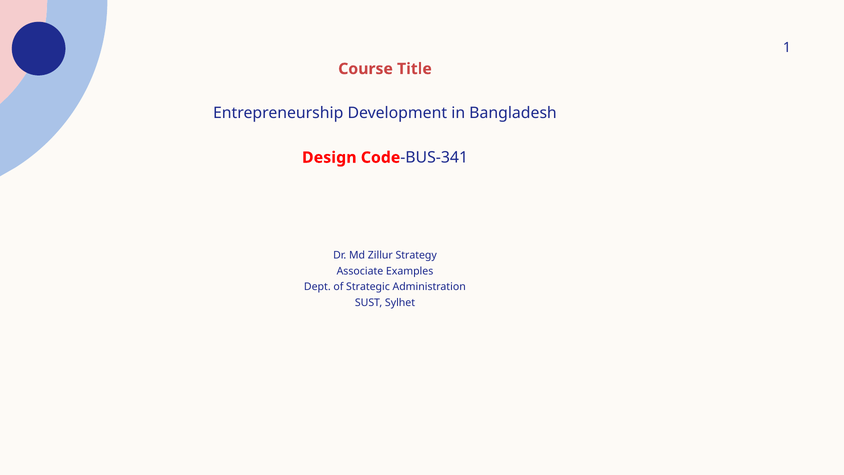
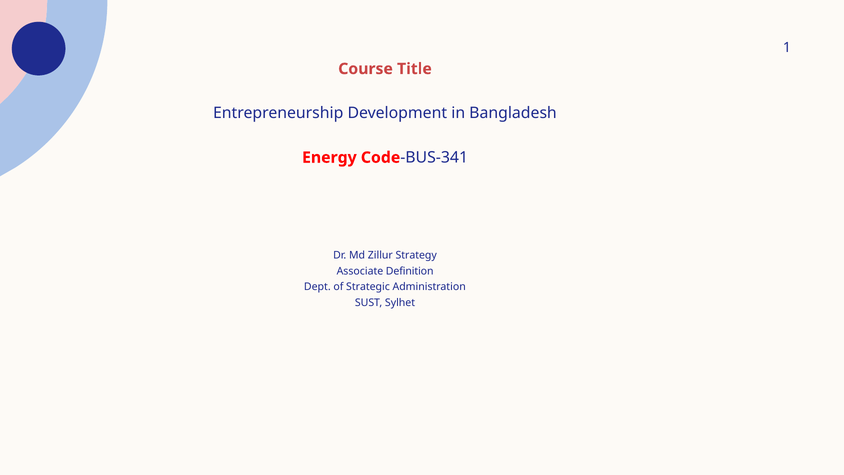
Design: Design -> Energy (329, 157)
Examples: Examples -> Definition (410, 271)
